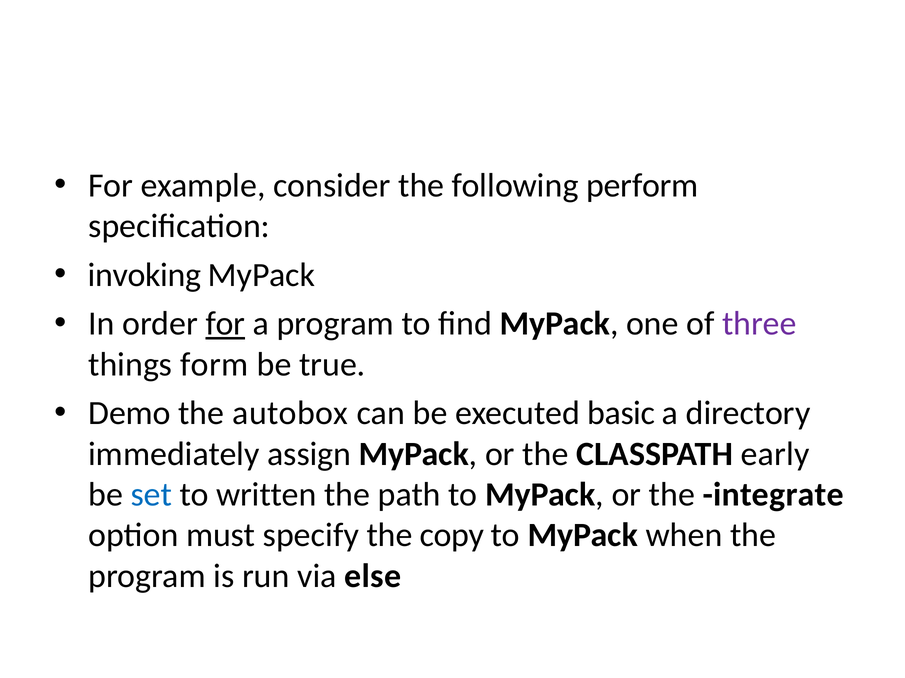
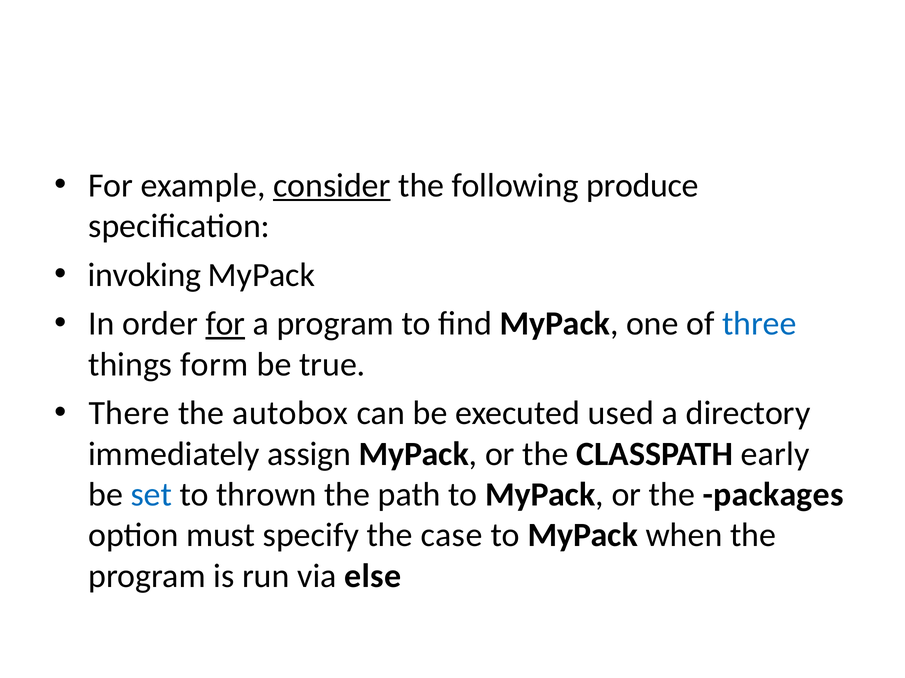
consider underline: none -> present (332, 186)
perform: perform -> produce (642, 186)
three colour: purple -> blue (759, 324)
Demo: Demo -> There (129, 414)
basic: basic -> used (621, 414)
written: written -> thrown (266, 495)
integrate: integrate -> packages (773, 495)
copy: copy -> case (452, 536)
